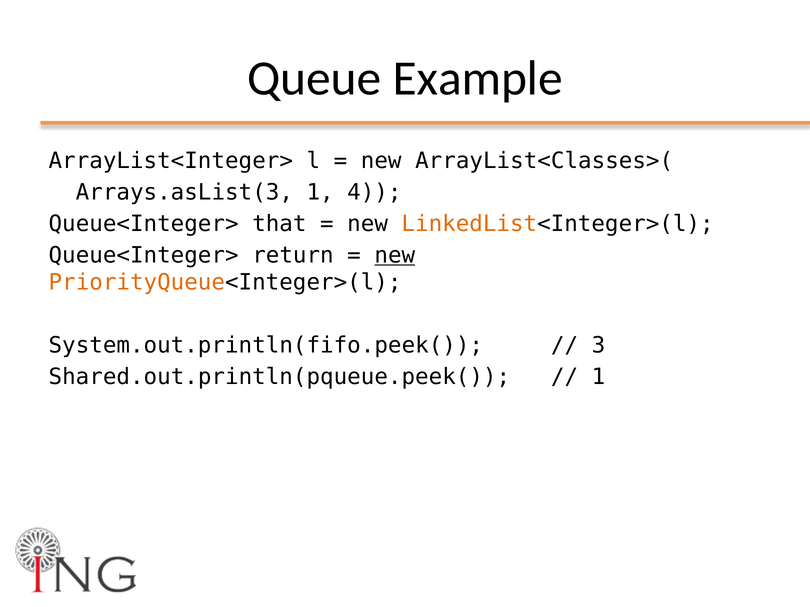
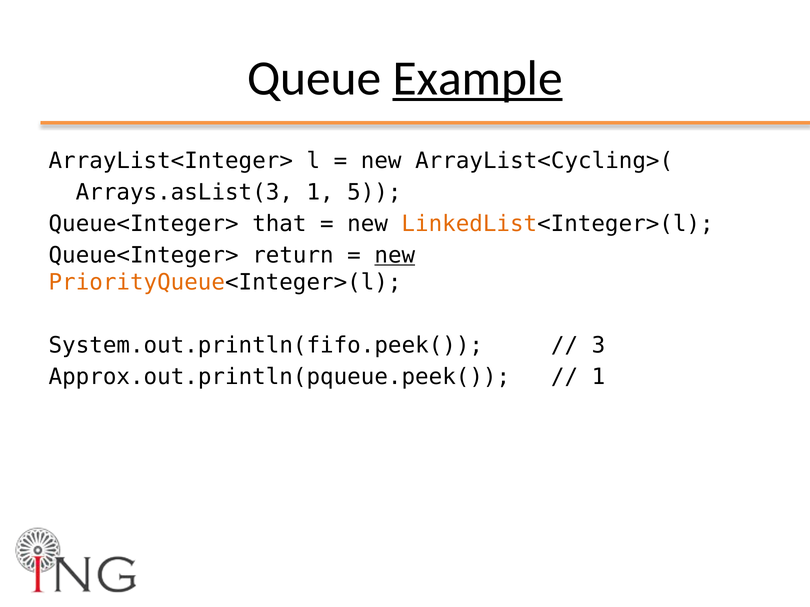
Example underline: none -> present (478, 78)
ArrayList<Classes>(: ArrayList<Classes>( -> ArrayList<Cycling>( (544, 161)
4: 4 -> 5 (374, 192)
Shared.out.println(pqueue.peek(: Shared.out.println(pqueue.peek( -> Approx.out.println(pqueue.peek( (279, 377)
